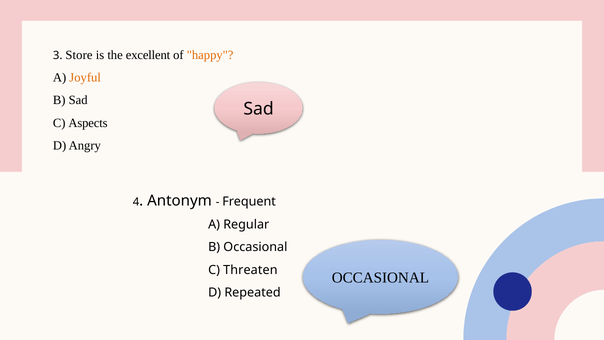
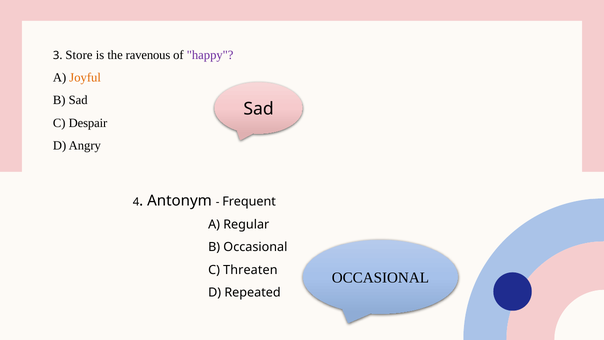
excellent: excellent -> ravenous (148, 55)
happy colour: orange -> purple (210, 55)
Aspects: Aspects -> Despair (88, 123)
